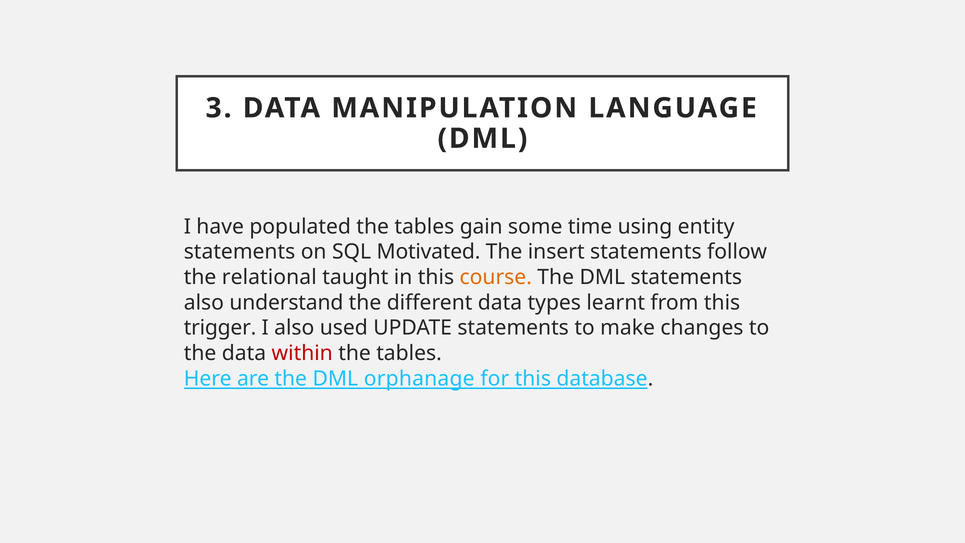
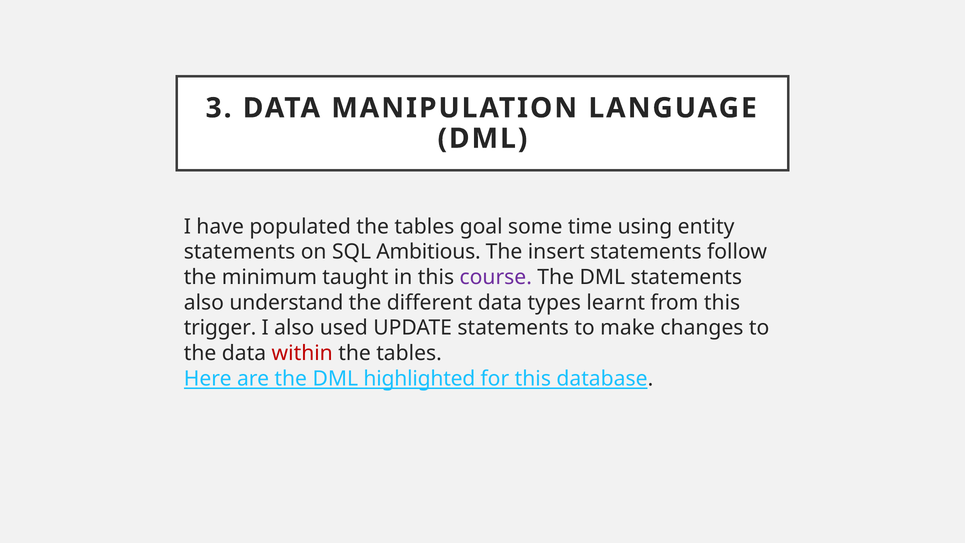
gain: gain -> goal (481, 227)
Motivated: Motivated -> Ambitious (428, 252)
relational: relational -> minimum (269, 277)
course colour: orange -> purple (496, 277)
orphanage: orphanage -> highlighted (419, 379)
